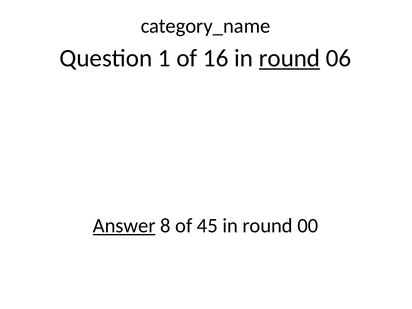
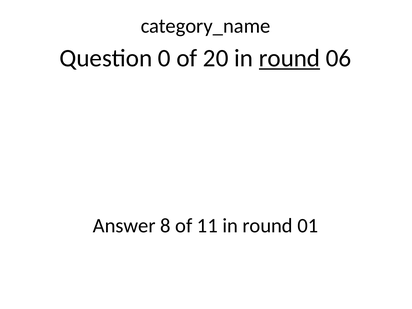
1: 1 -> 0 (164, 58)
16: 16 -> 20 (216, 58)
Answer underline: present -> none (124, 226)
45: 45 -> 11 (207, 226)
00: 00 -> 01 (308, 226)
